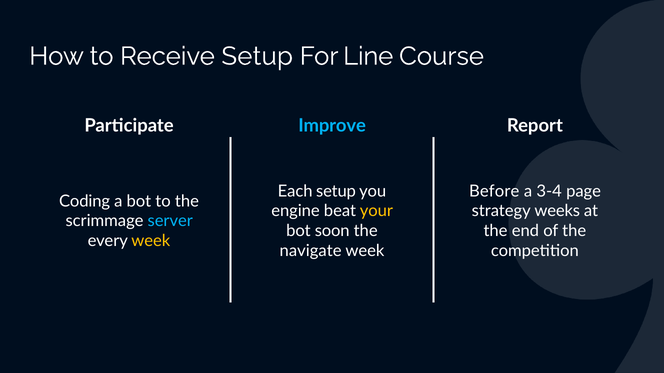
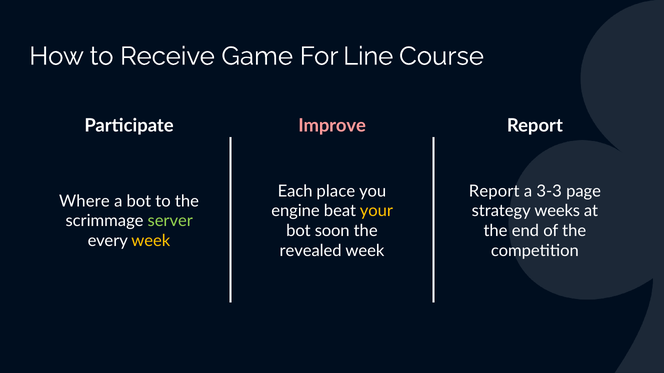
Receive Setup: Setup -> Game (257, 56)
Improve colour: light blue -> pink (332, 126)
Each setup: setup -> place (336, 191)
Before: Before -> Report (494, 191)
3-4: 3-4 -> 3-3 (549, 191)
Coding: Coding -> Where (84, 201)
server colour: light blue -> light green (170, 221)
navigate: navigate -> revealed (311, 251)
